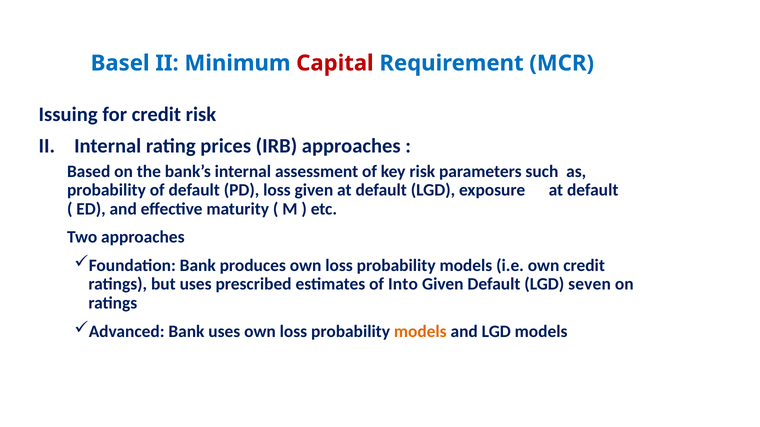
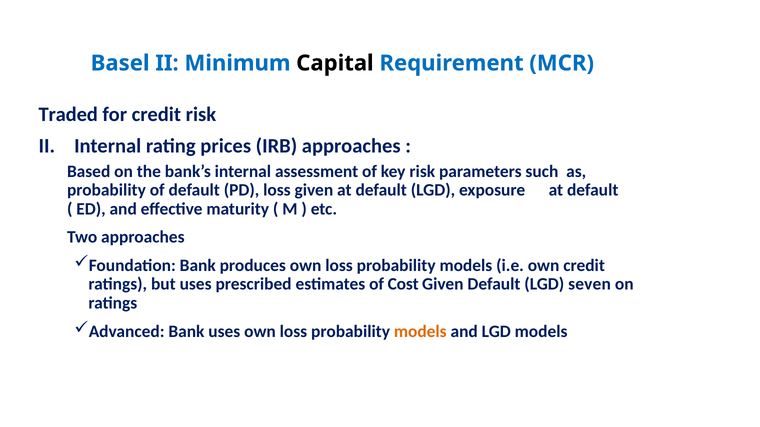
Capital colour: red -> black (335, 63)
Issuing: Issuing -> Traded (68, 115)
Into: Into -> Cost (403, 285)
